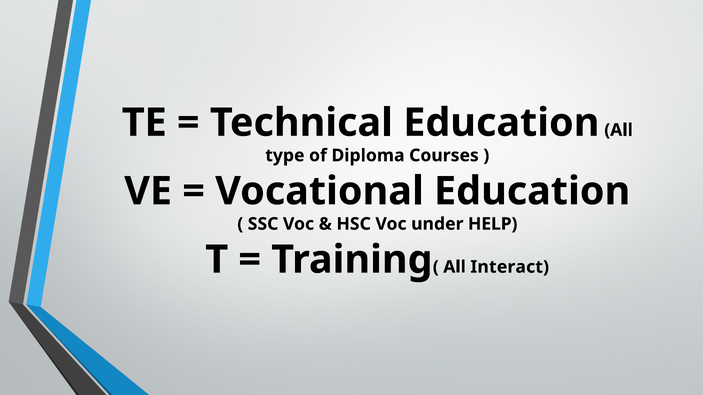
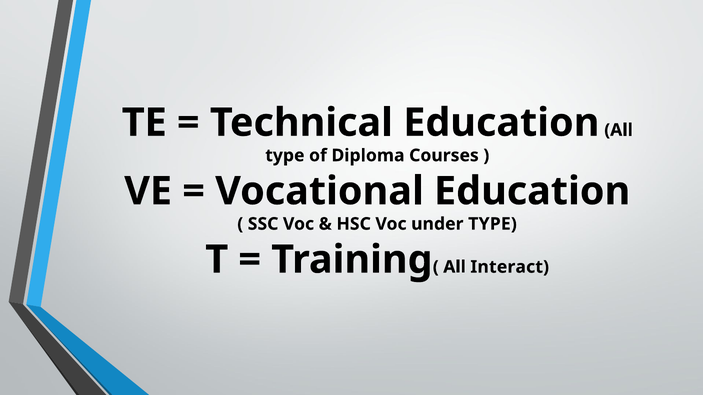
under HELP: HELP -> TYPE (493, 224)
